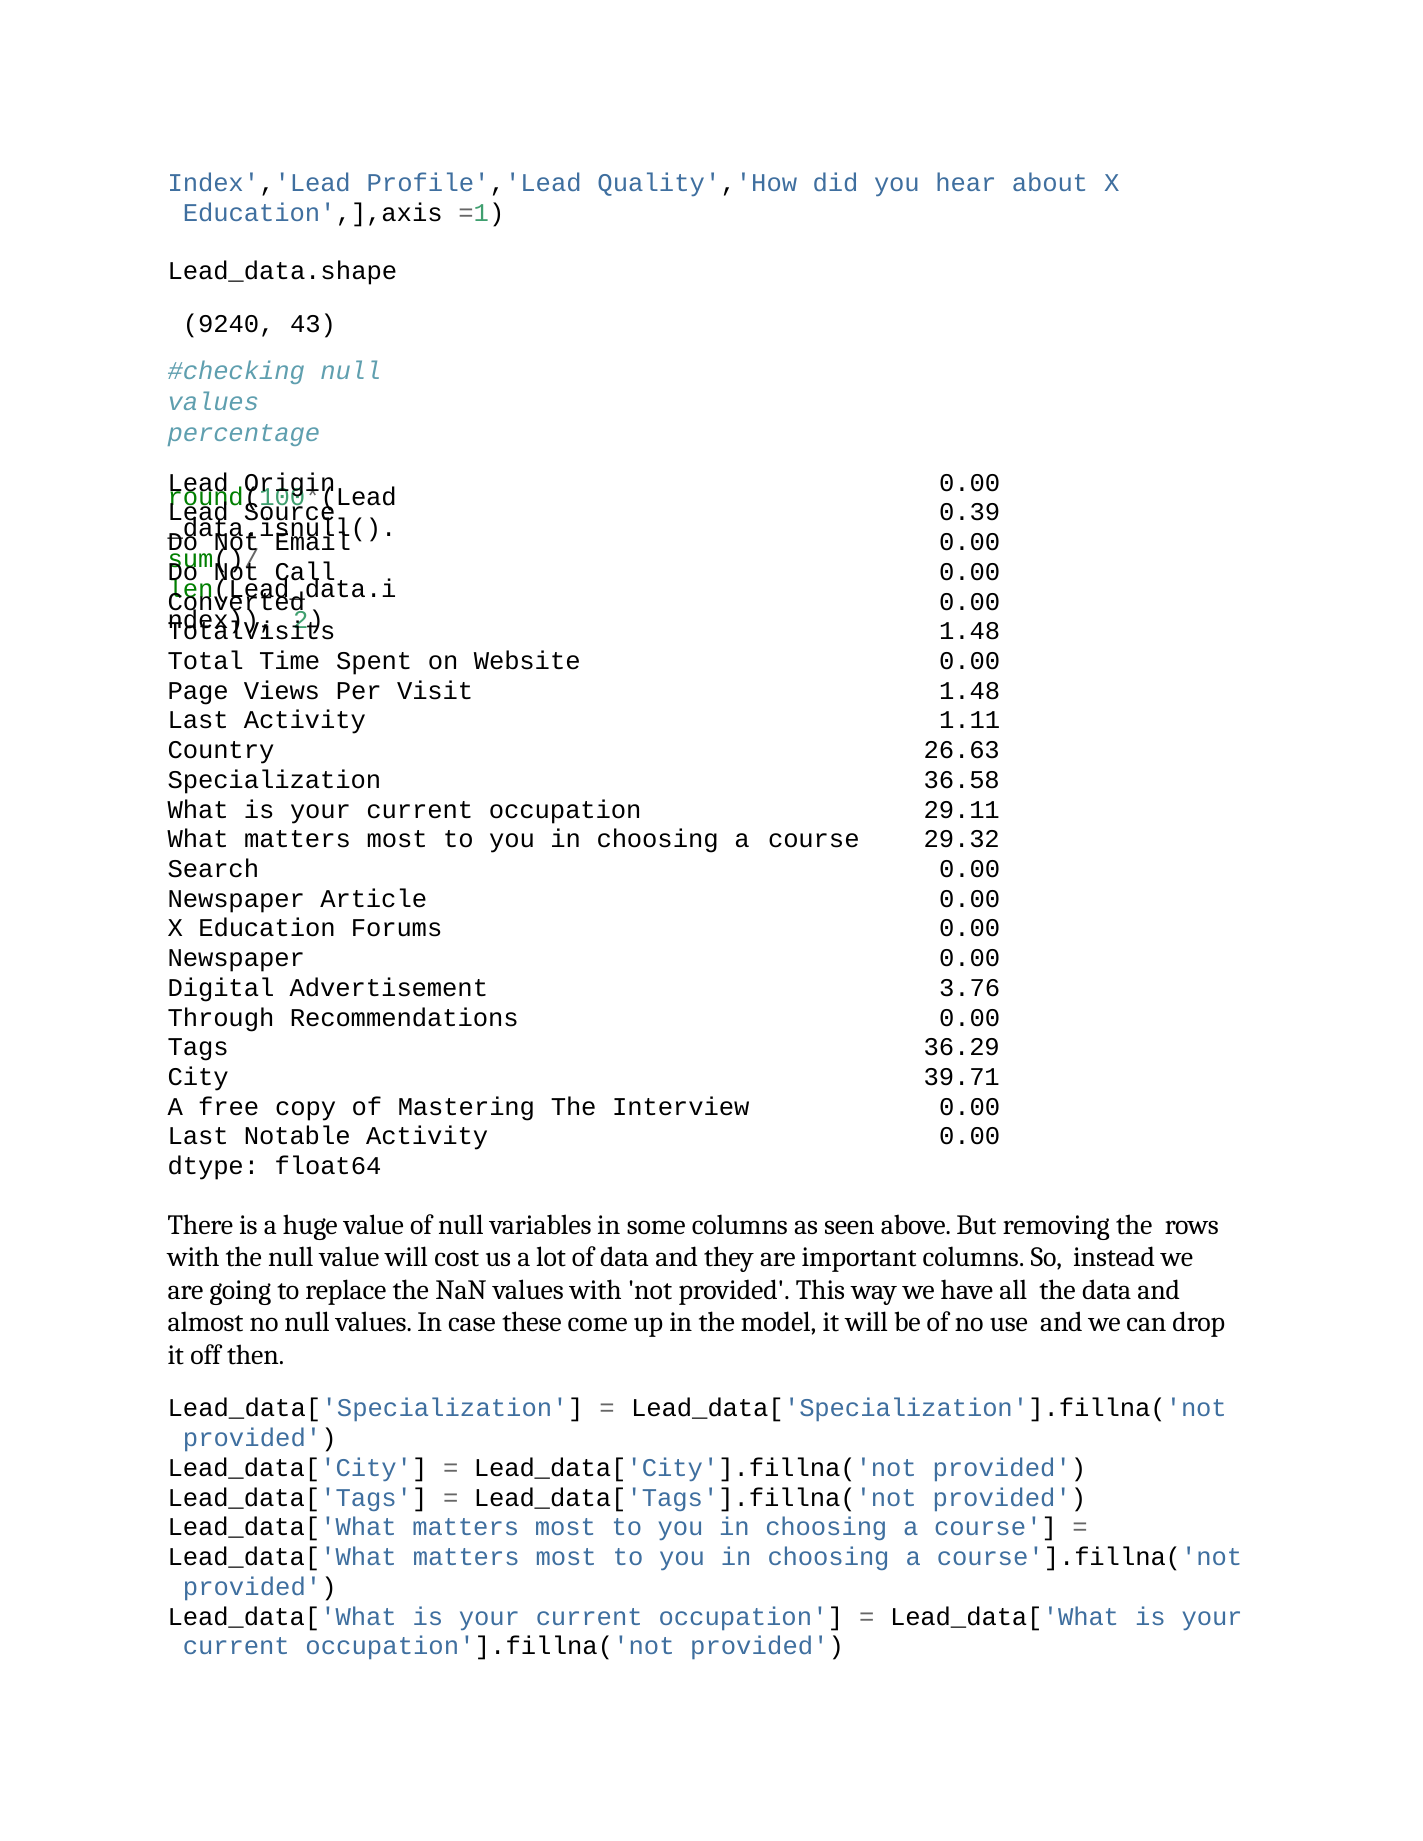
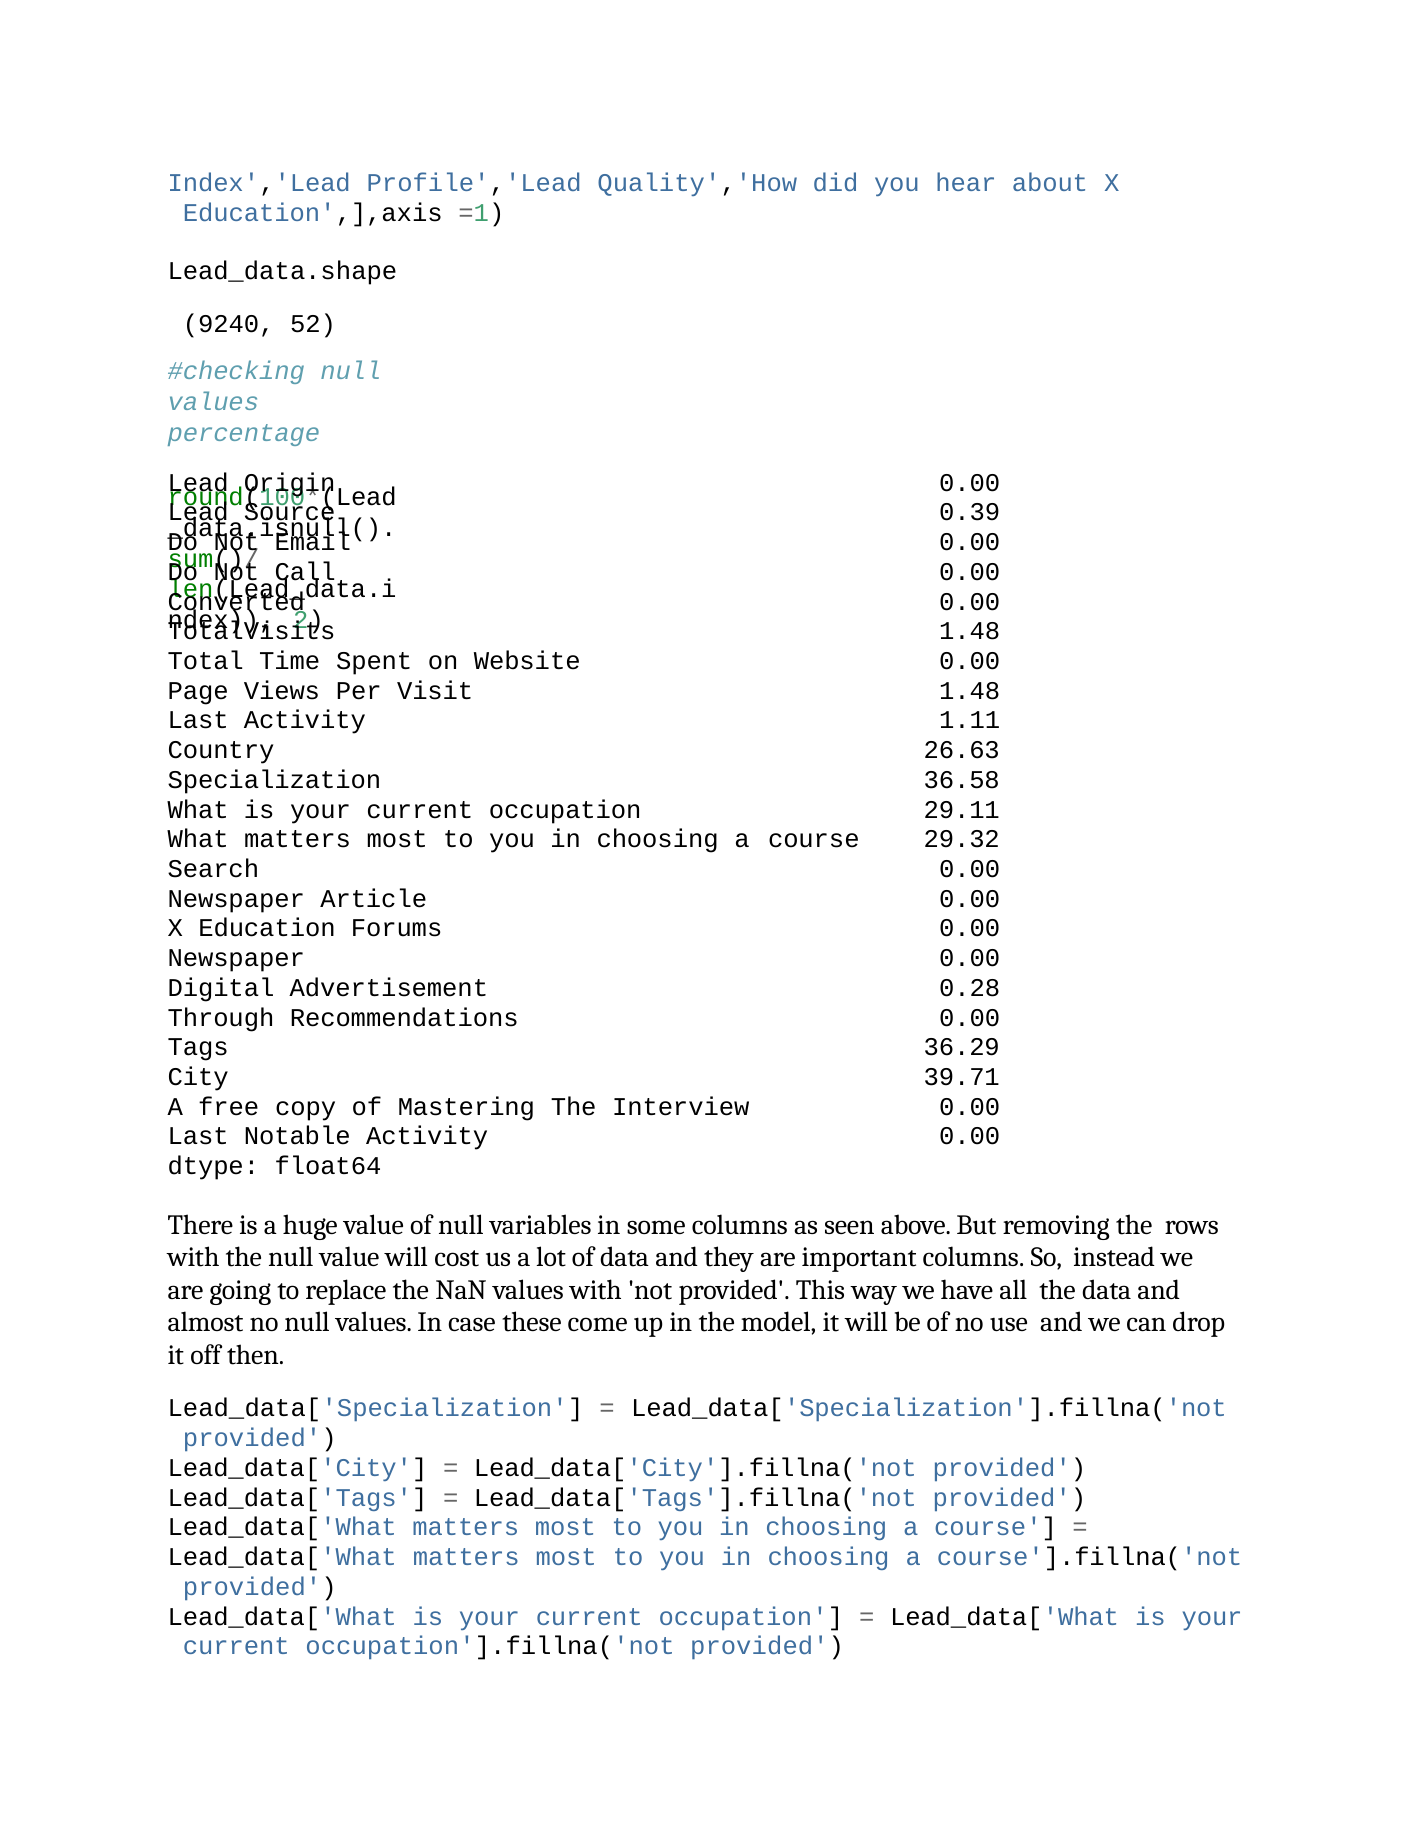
43: 43 -> 52 (313, 324)
3.76: 3.76 -> 0.28 (970, 988)
